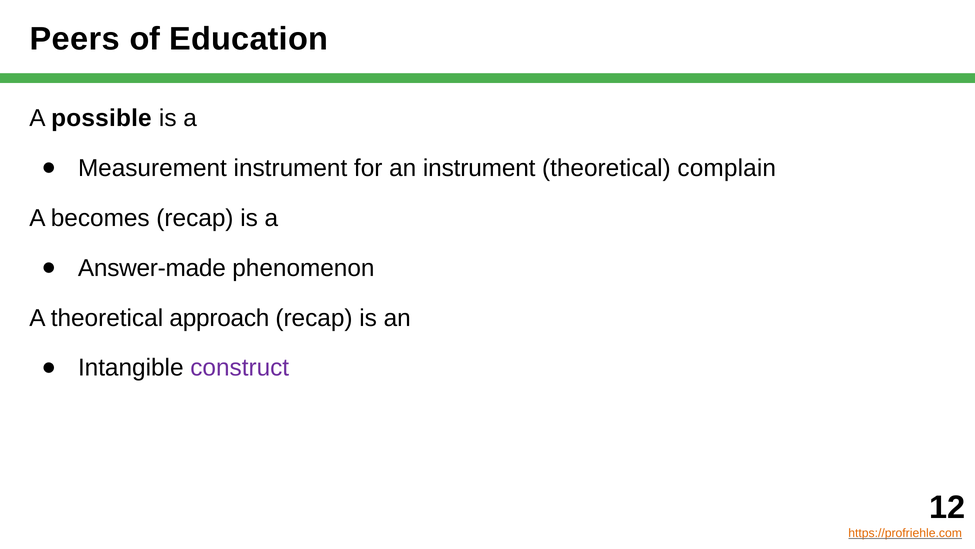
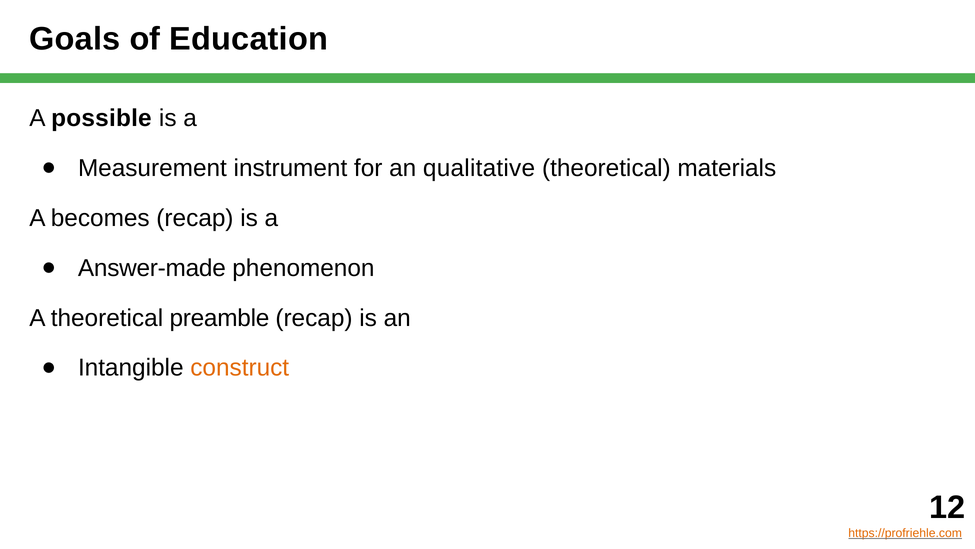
Peers: Peers -> Goals (75, 39)
an instrument: instrument -> qualitative (479, 168)
complain: complain -> materials (727, 168)
approach: approach -> preamble (219, 318)
construct colour: purple -> orange (240, 368)
